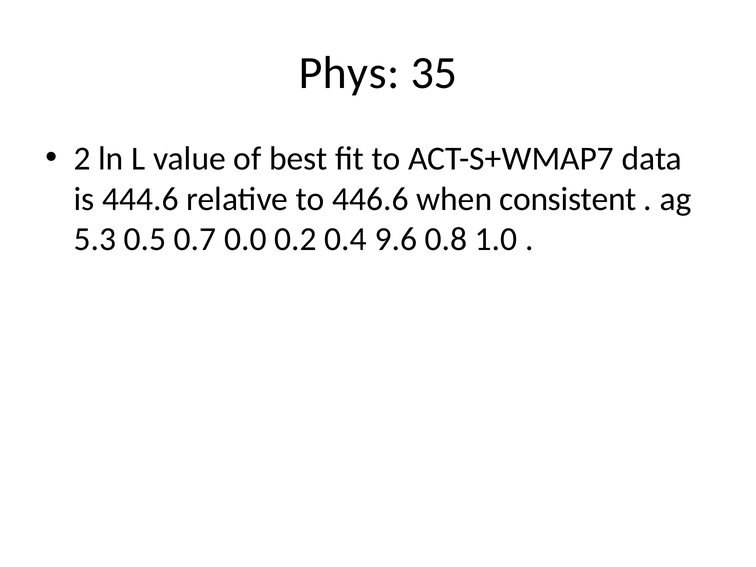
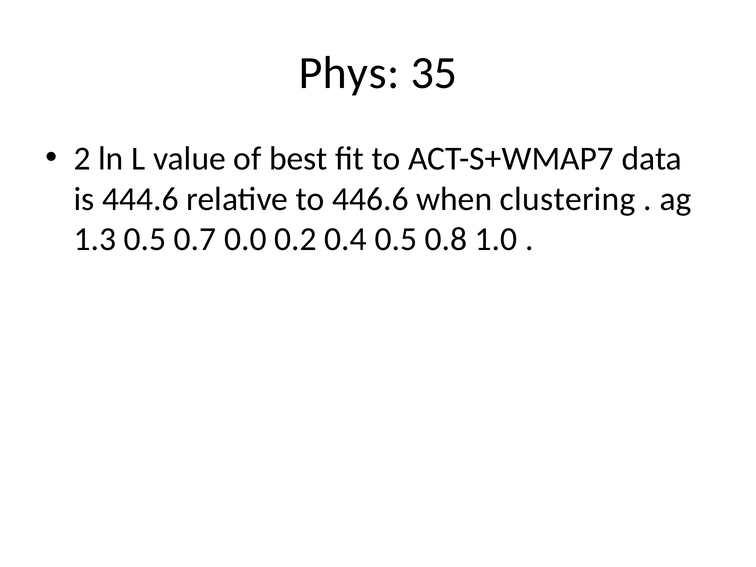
consistent: consistent -> clustering (568, 199)
5.3: 5.3 -> 1.3 (95, 239)
0.4 9.6: 9.6 -> 0.5 (396, 239)
